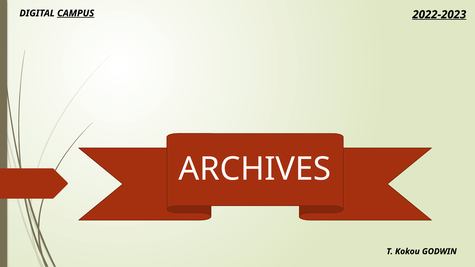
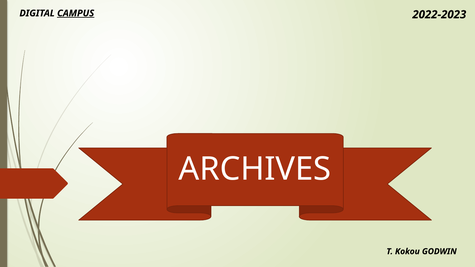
2022-2023 underline: present -> none (439, 15)
